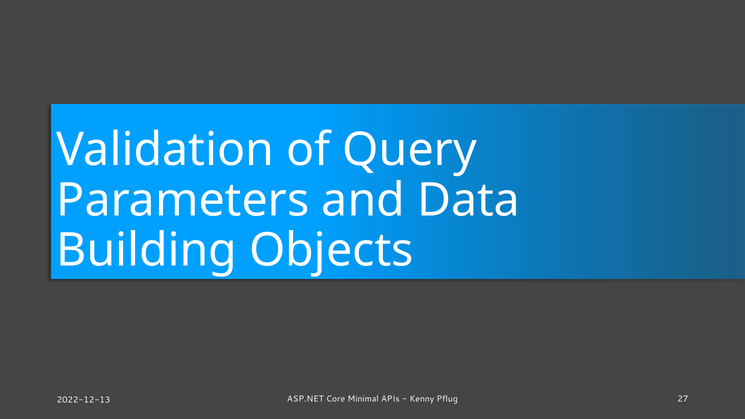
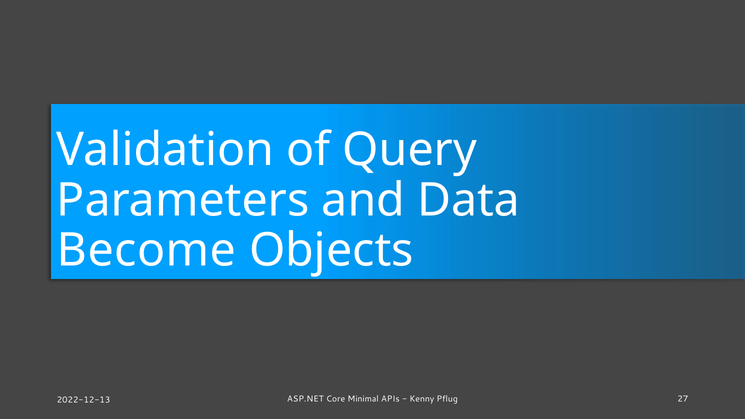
Building: Building -> Become (146, 251)
